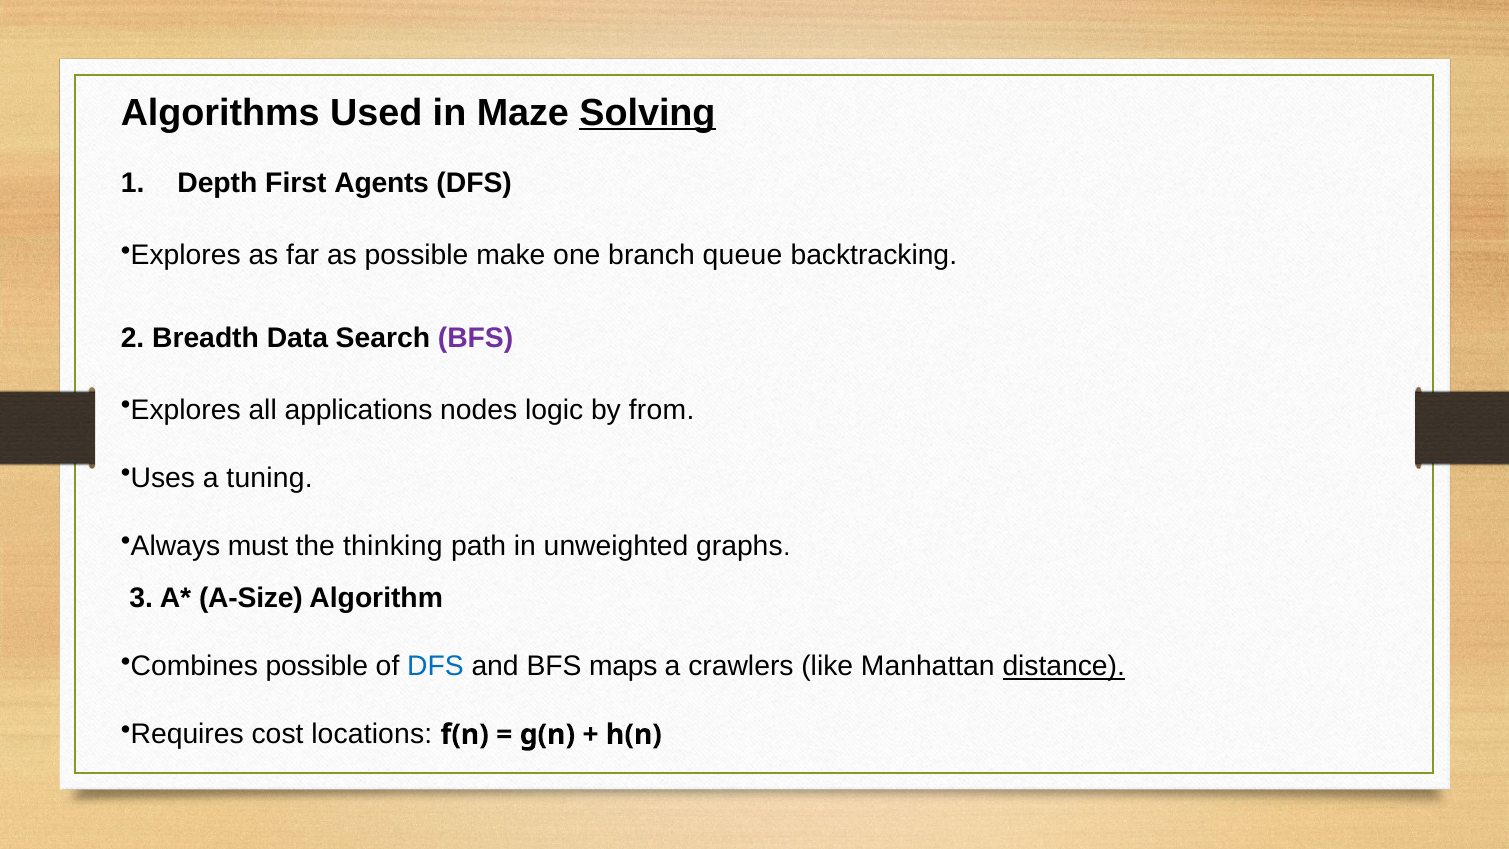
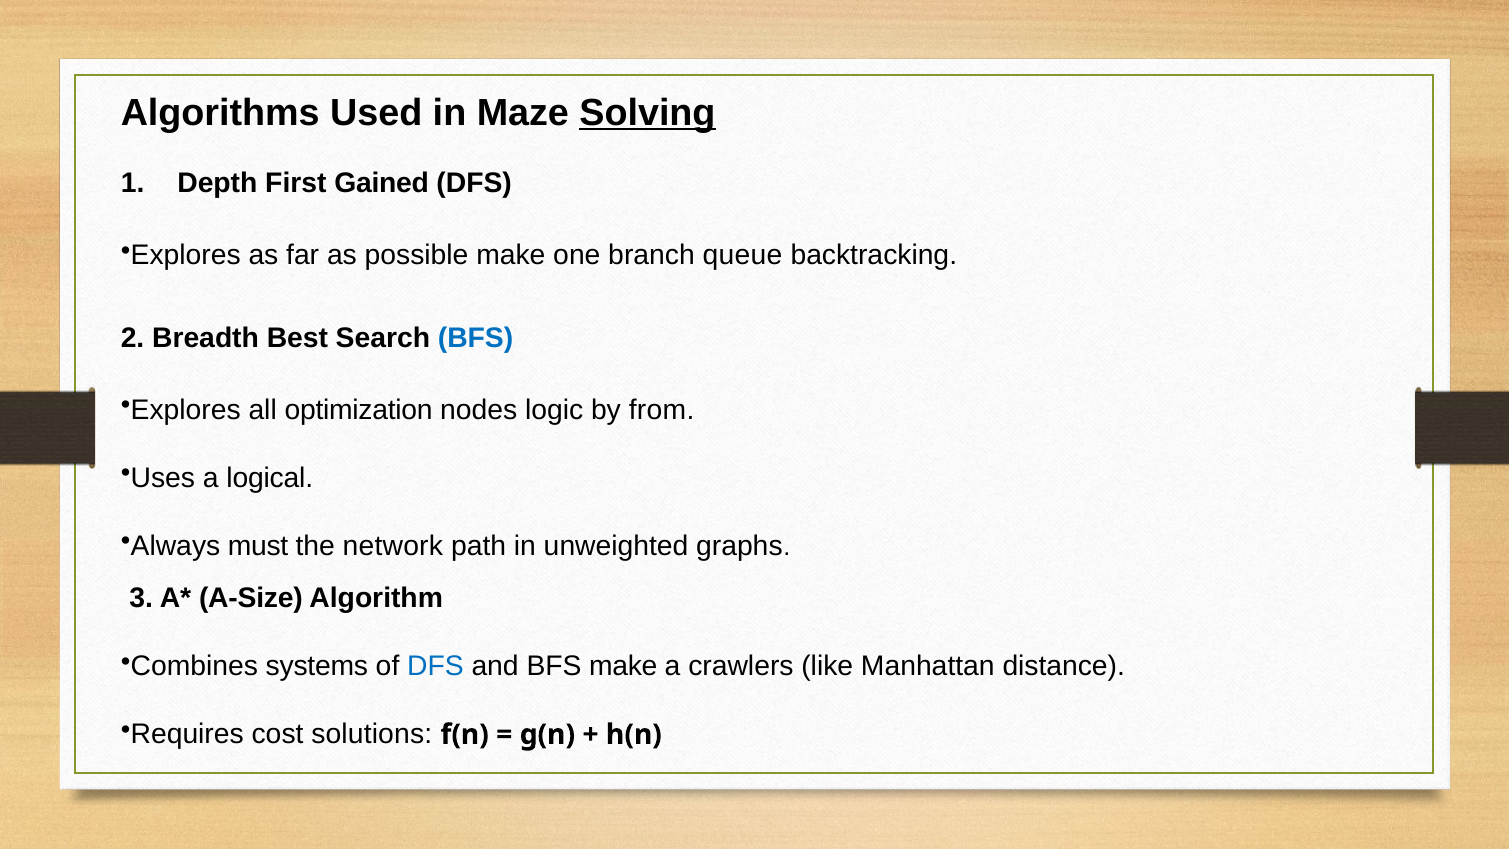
Agents: Agents -> Gained (382, 184)
Data: Data -> Best (297, 338)
BFS colour: purple -> blue (476, 338)
applications: applications -> optimization (359, 410)
tuning: tuning -> logical (270, 478)
thinking: thinking -> network (393, 546)
Combines possible: possible -> systems (317, 666)
BFS maps: maps -> make (623, 666)
distance underline: present -> none (1064, 666)
locations: locations -> solutions (372, 734)
